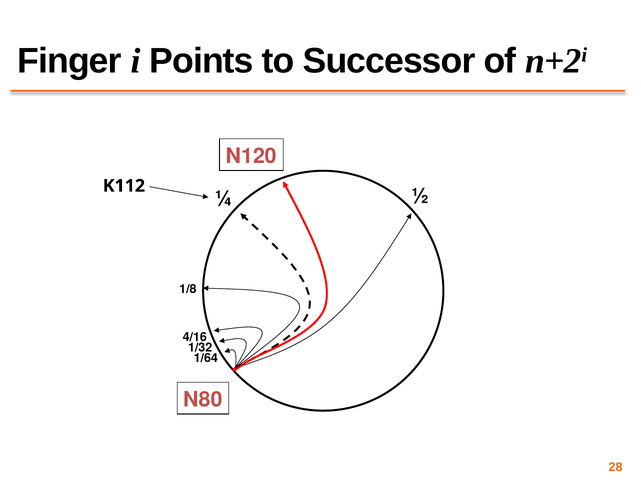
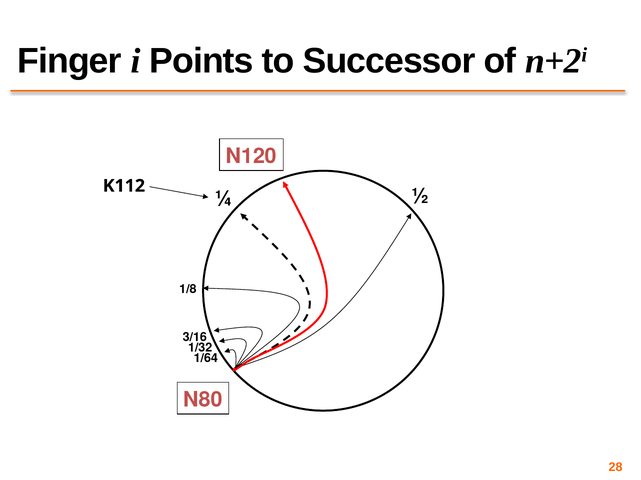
4/16: 4/16 -> 3/16 (195, 337)
